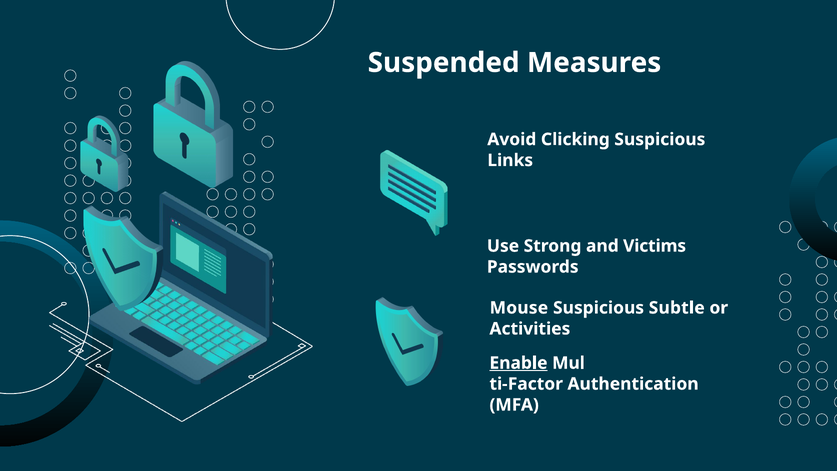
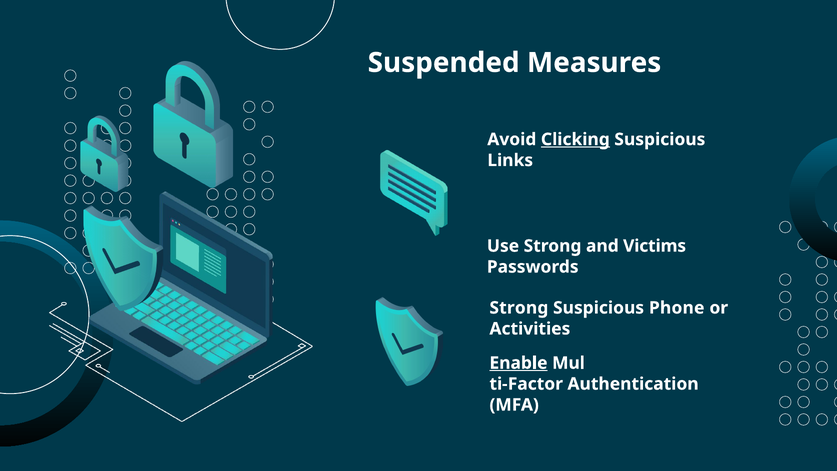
Clicking underline: none -> present (575, 139)
Mouse: Mouse -> Strong (519, 308)
Subtle: Subtle -> Phone (677, 308)
